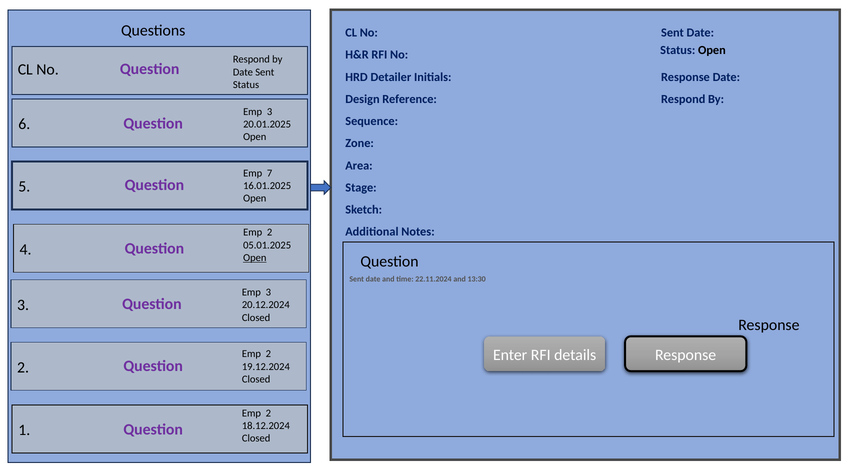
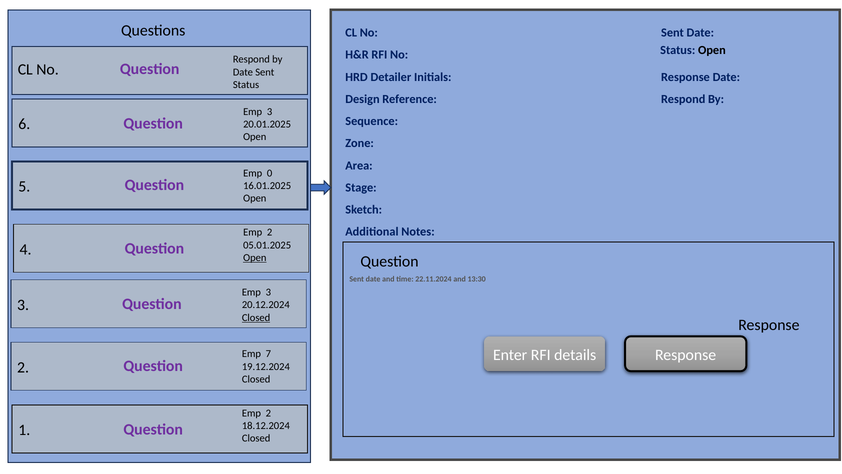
7: 7 -> 0 (270, 173)
Closed underline: none -> present (256, 317)
2: 2 -> 7 (268, 354)
